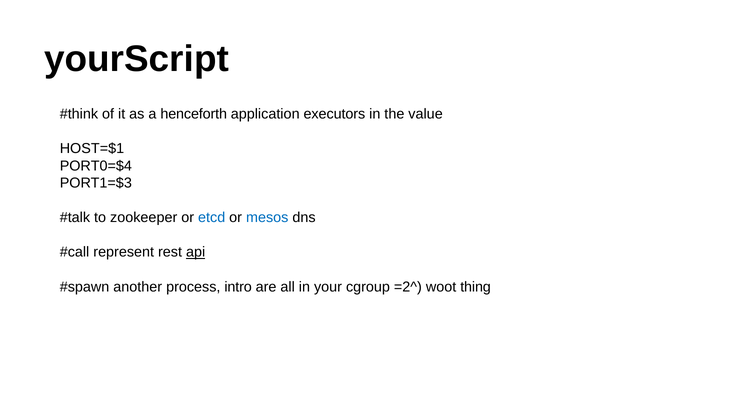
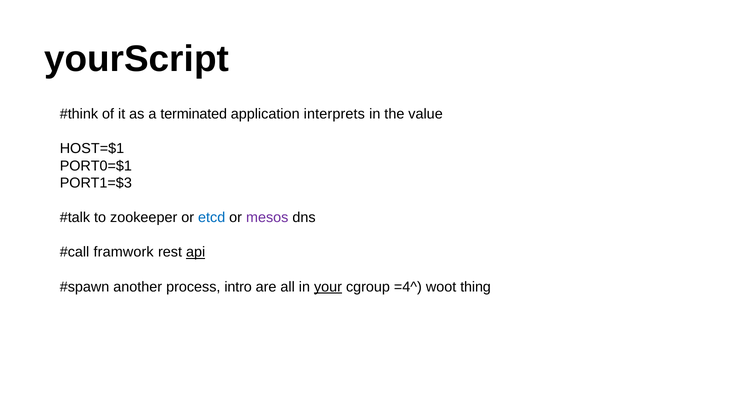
henceforth: henceforth -> terminated (194, 114)
executors: executors -> interprets (334, 114)
PORT0=$4: PORT0=$4 -> PORT0=$1 (96, 166)
mesos colour: blue -> purple (267, 218)
represent: represent -> framwork (124, 252)
your underline: none -> present (328, 287)
=2^: =2^ -> =4^ (408, 287)
